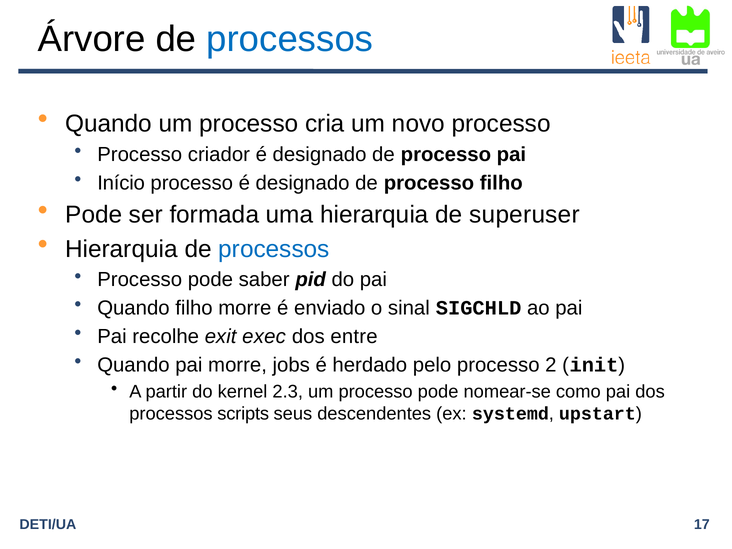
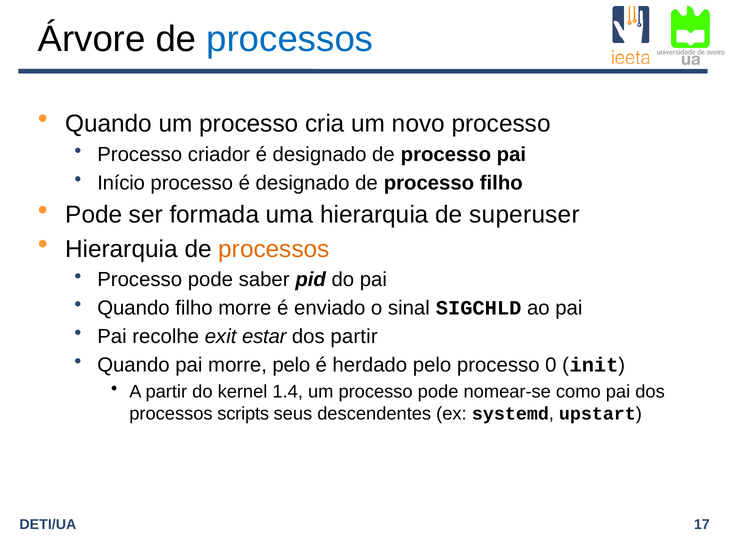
processos colour: blue -> orange (274, 249)
exec: exec -> estar (264, 337)
dos entre: entre -> partir (354, 337)
morre jobs: jobs -> pelo (291, 365)
2: 2 -> 0 (551, 365)
2.3: 2.3 -> 1.4 (288, 392)
